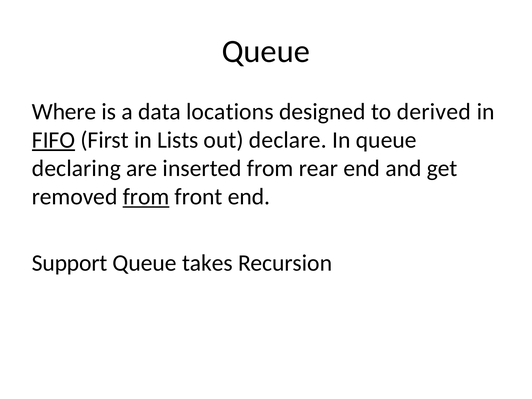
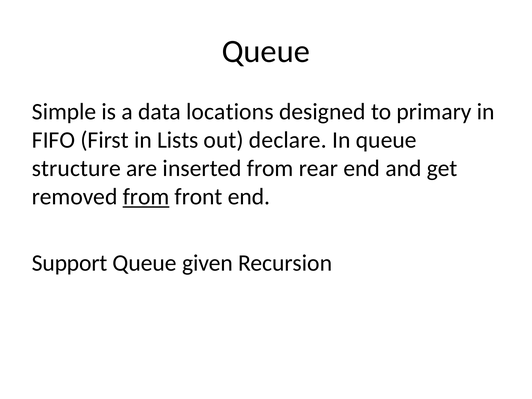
Where: Where -> Simple (64, 112)
derived: derived -> primary (434, 112)
FIFO underline: present -> none (54, 140)
declaring: declaring -> structure (76, 168)
takes: takes -> given (207, 263)
